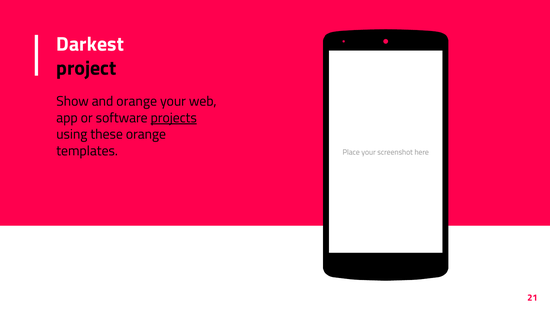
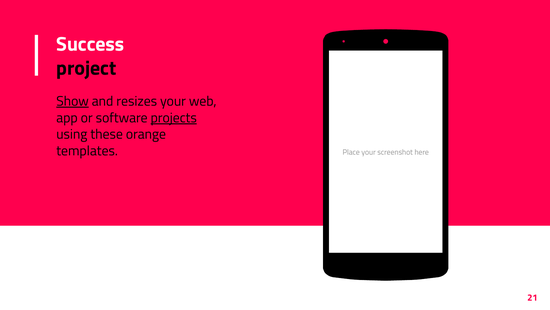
Darkest: Darkest -> Success (90, 44)
Show underline: none -> present (73, 101)
and orange: orange -> resizes (137, 101)
